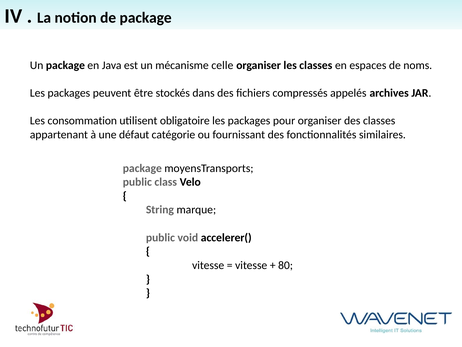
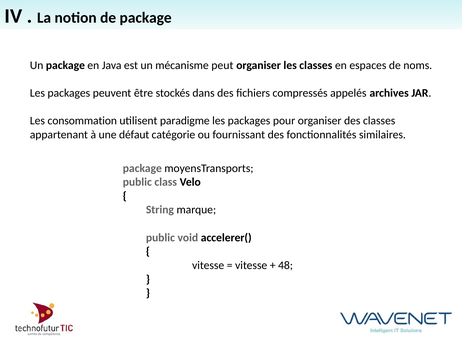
celle: celle -> peut (222, 65)
obligatoire: obligatoire -> paradigme (185, 121)
80: 80 -> 48 (286, 265)
